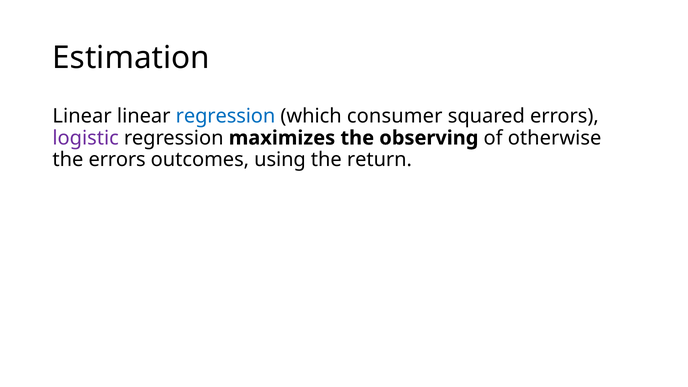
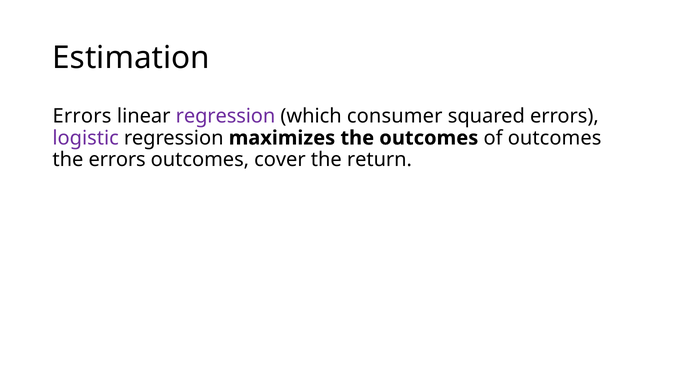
Linear: Linear -> Errors (82, 116)
regression colour: blue -> purple (226, 116)
the observing: observing -> outcomes (429, 138)
of otherwise: otherwise -> outcomes (555, 138)
using: using -> cover (280, 160)
